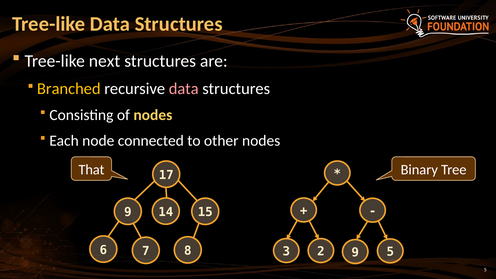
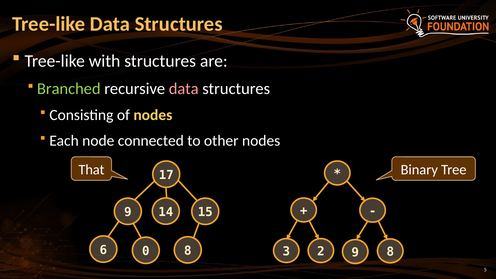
next: next -> with (105, 61)
Branched colour: yellow -> light green (69, 89)
7: 7 -> 0 (146, 251)
9 5: 5 -> 8 (390, 252)
